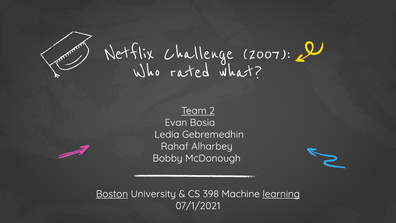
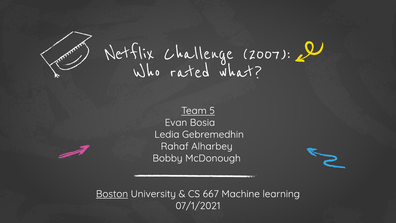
2: 2 -> 5 (212, 111)
398: 398 -> 667 (211, 194)
learning underline: present -> none (281, 194)
